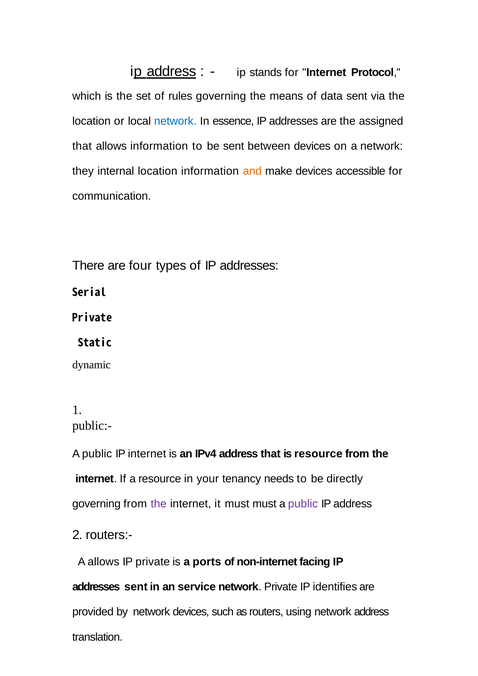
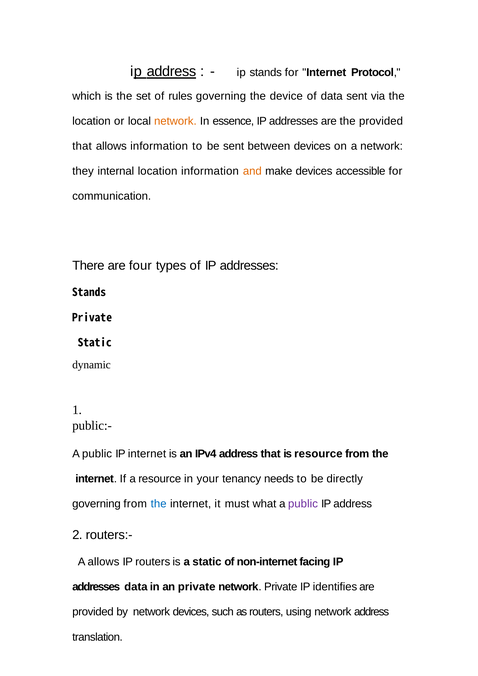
means: means -> device (286, 96)
network colour: blue -> orange (175, 121)
the assigned: assigned -> provided (381, 121)
Serial: Serial -> Stands (89, 293)
the colour: purple -> blue (159, 504)
must must: must -> what (264, 504)
IP private: private -> routers (153, 562)
a ports: ports -> static (207, 562)
addresses sent: sent -> data (136, 587)
an service: service -> private (197, 587)
